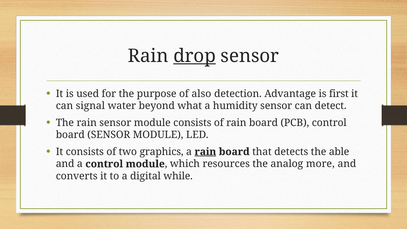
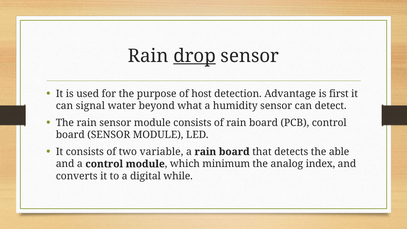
also: also -> host (202, 94)
graphics: graphics -> variable (162, 152)
rain underline: present -> none (205, 152)
resources: resources -> minimum (226, 164)
more: more -> index (320, 164)
